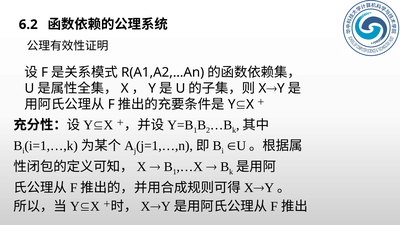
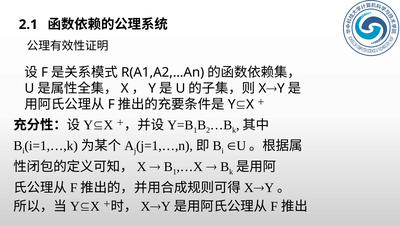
6.2: 6.2 -> 2.1 (28, 25)
